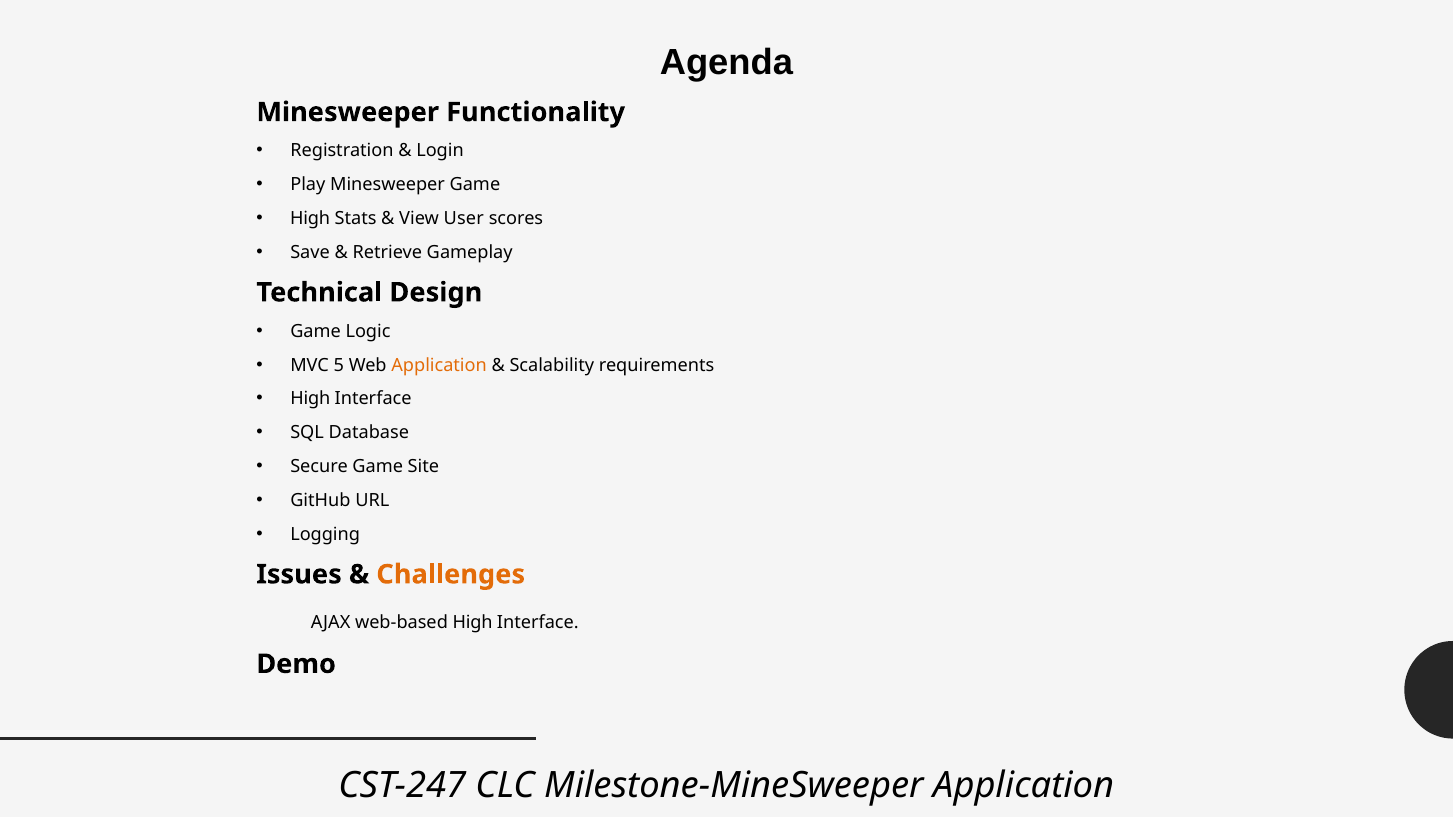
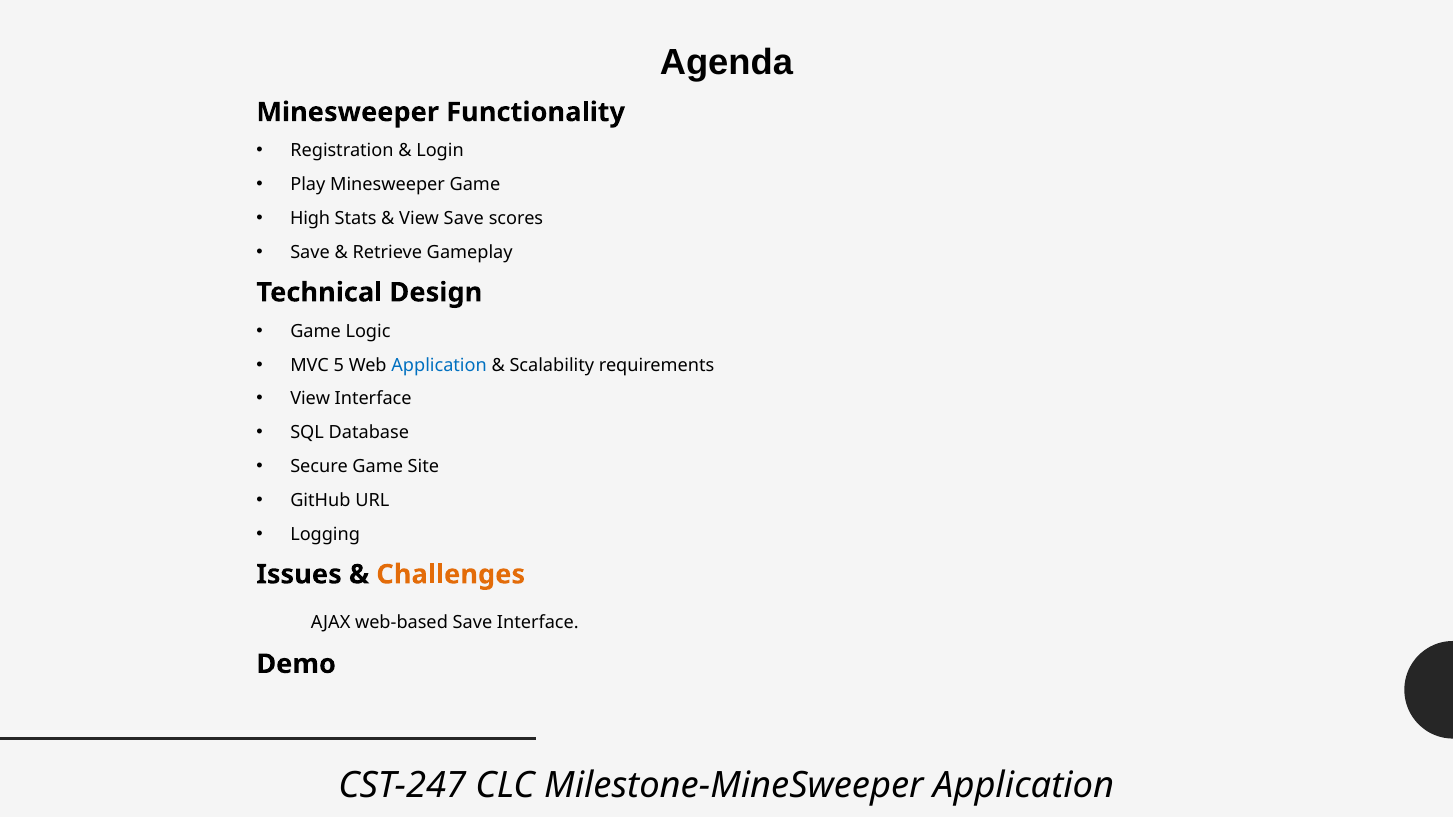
View User: User -> Save (464, 219)
Application colour: orange -> blue (439, 365)
High: High -> View (310, 399)
web-based High: High -> Save (472, 622)
